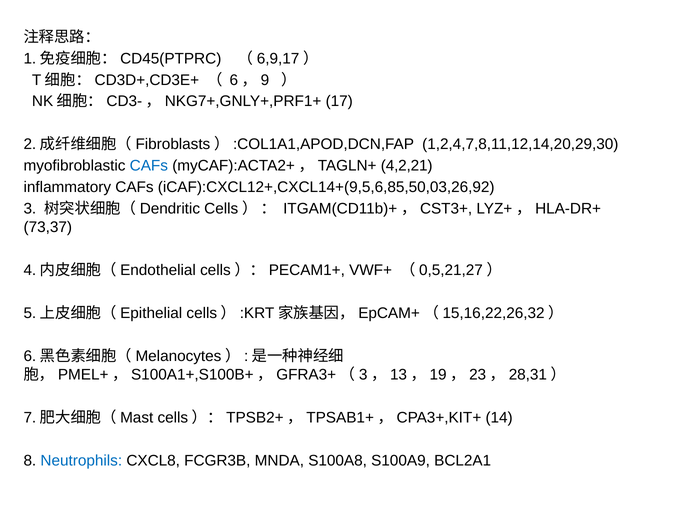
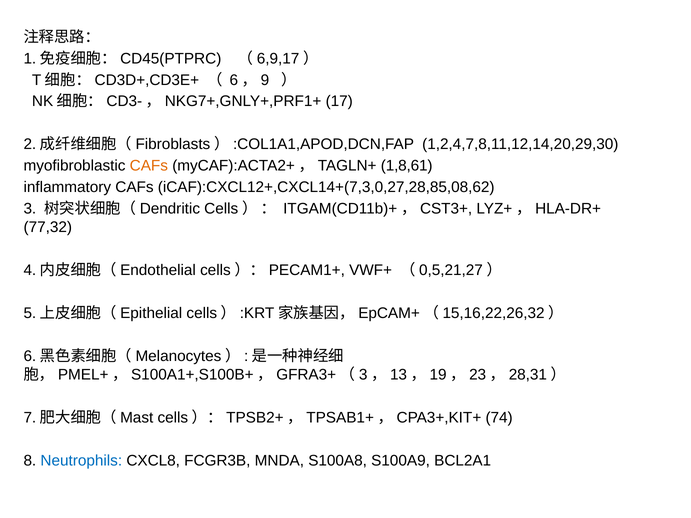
CAFs colour: blue -> orange (149, 166)
4,2,21: 4,2,21 -> 1,8,61 (407, 166)
iCAF):CXCL12+,CXCL14+(9,5,6,85,50,03,26,92: iCAF):CXCL12+,CXCL14+(9,5,6,85,50,03,26,92 -> iCAF):CXCL12+,CXCL14+(7,3,0,27,28,85,08,62 (326, 187)
73,37: 73,37 -> 77,32 (48, 227)
14: 14 -> 74 (499, 418)
